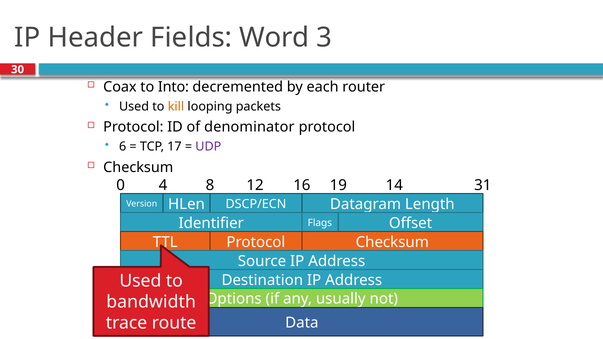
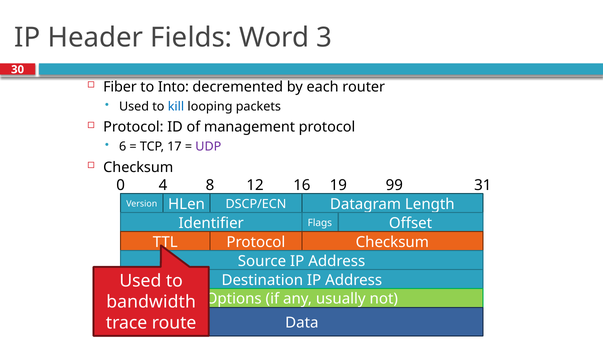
Coax: Coax -> Fiber (120, 87)
kill colour: orange -> blue (176, 106)
denominator: denominator -> management (249, 127)
14: 14 -> 99 (394, 186)
